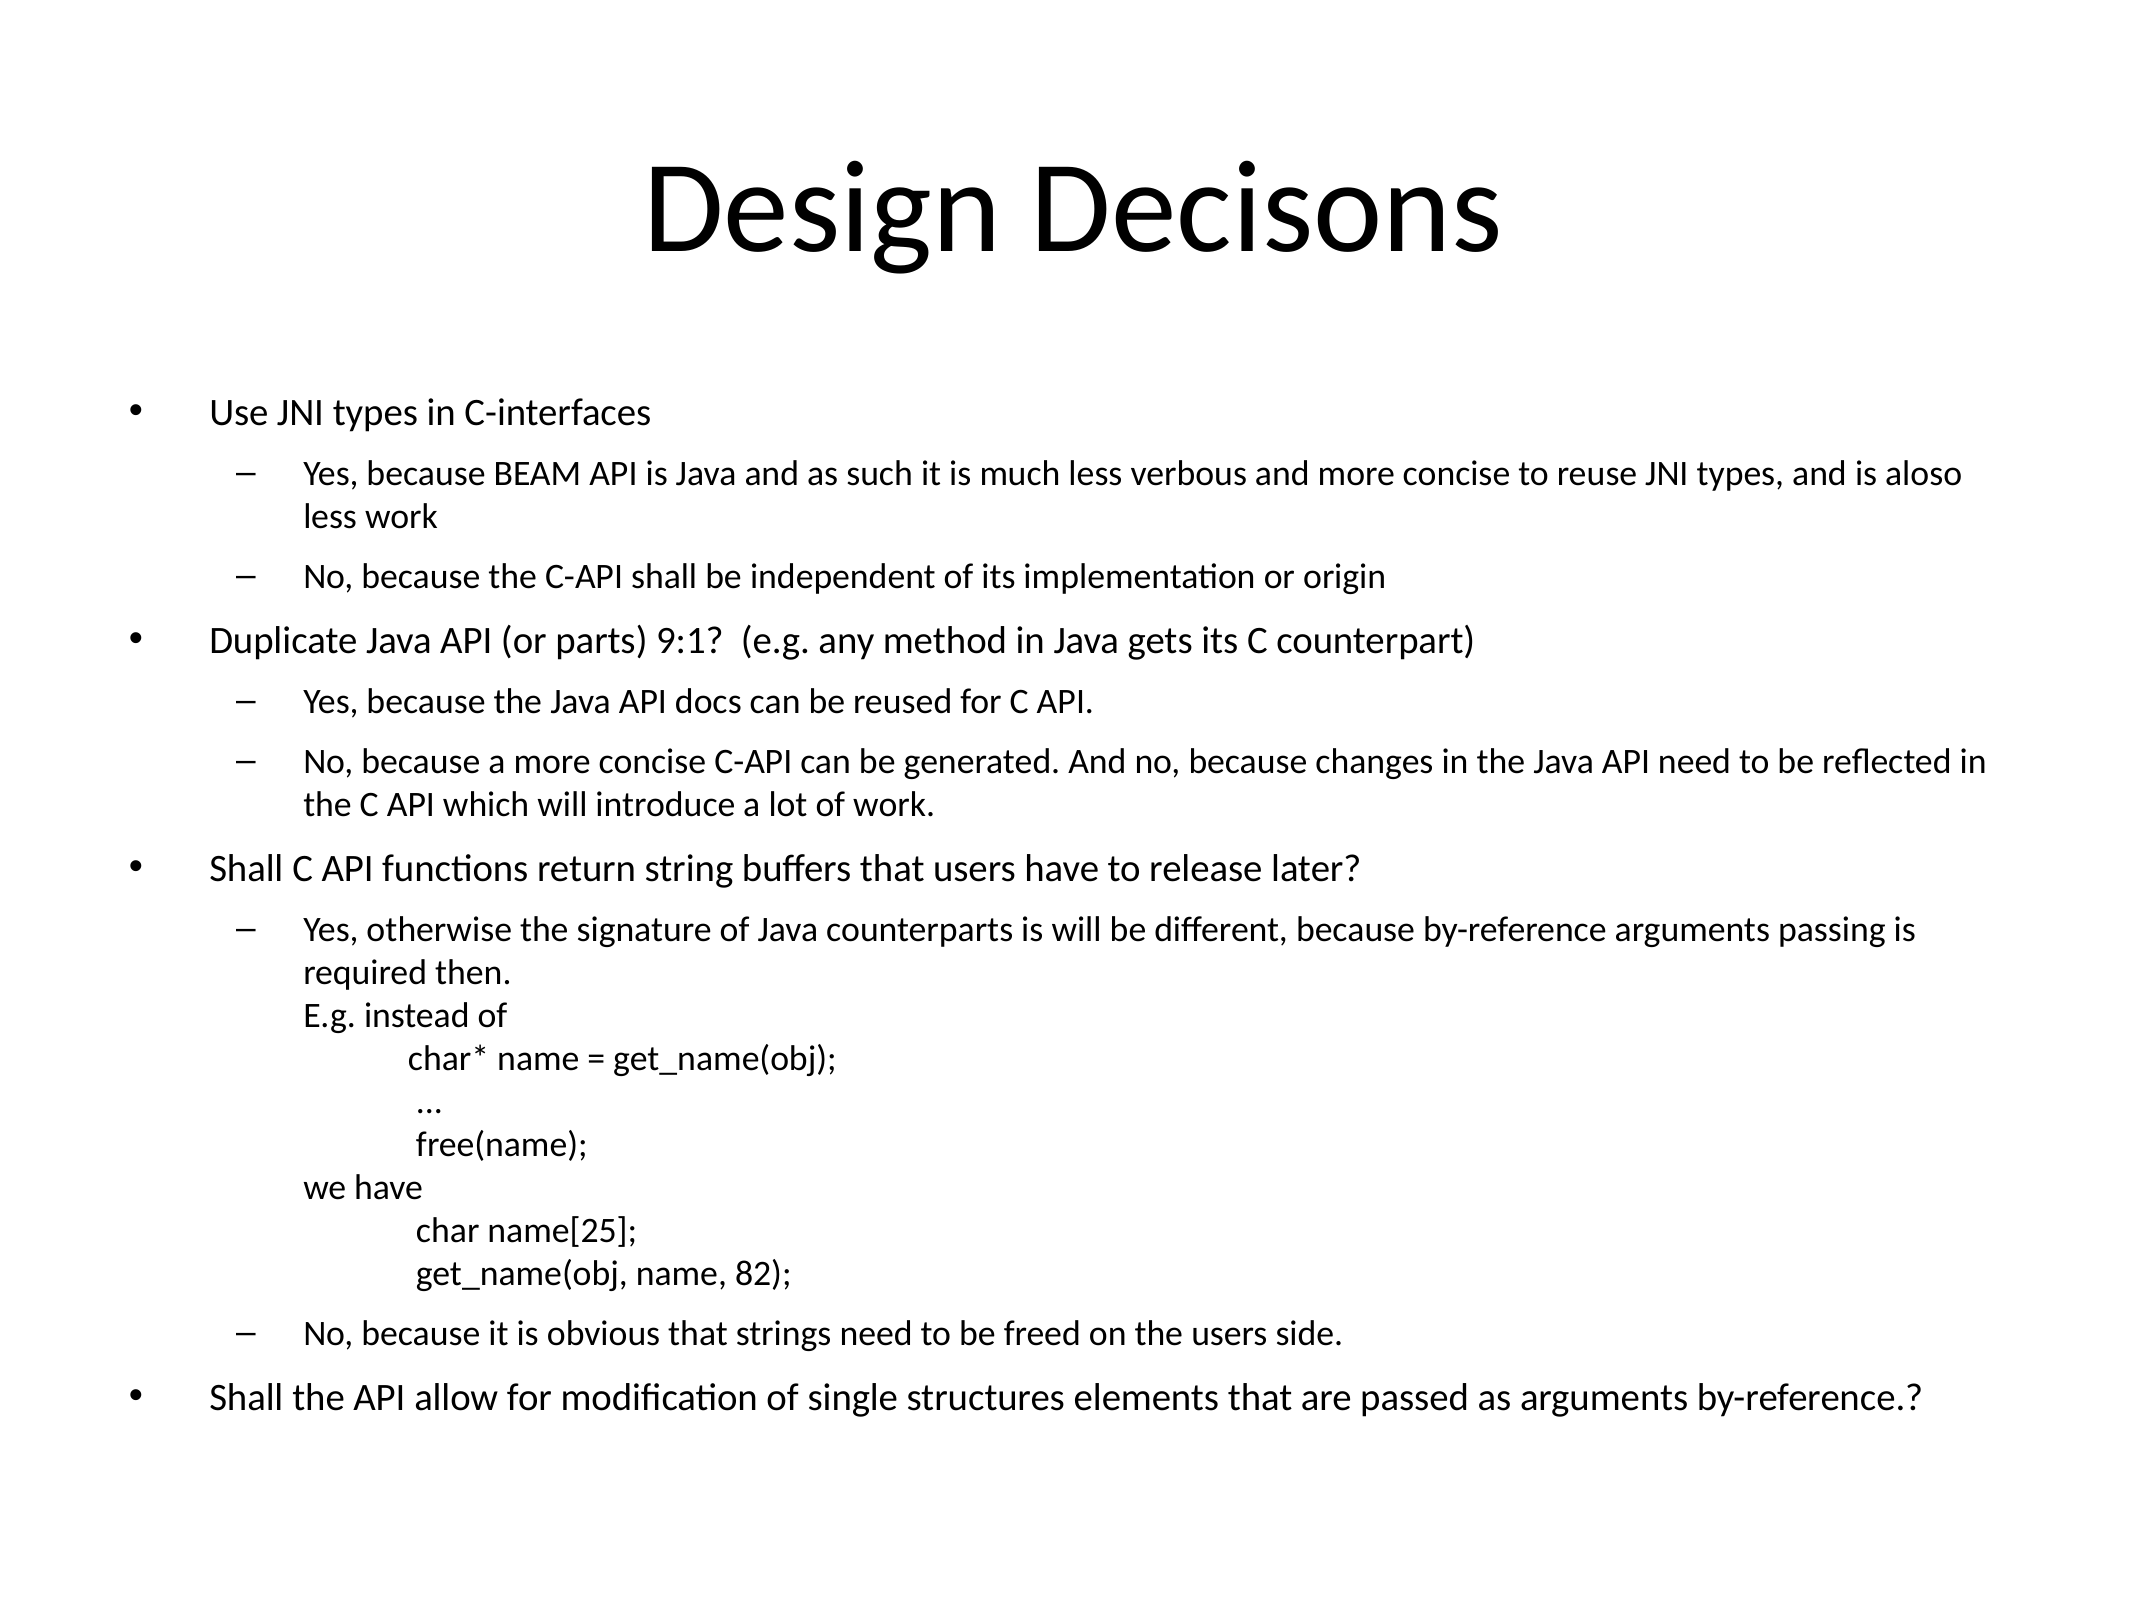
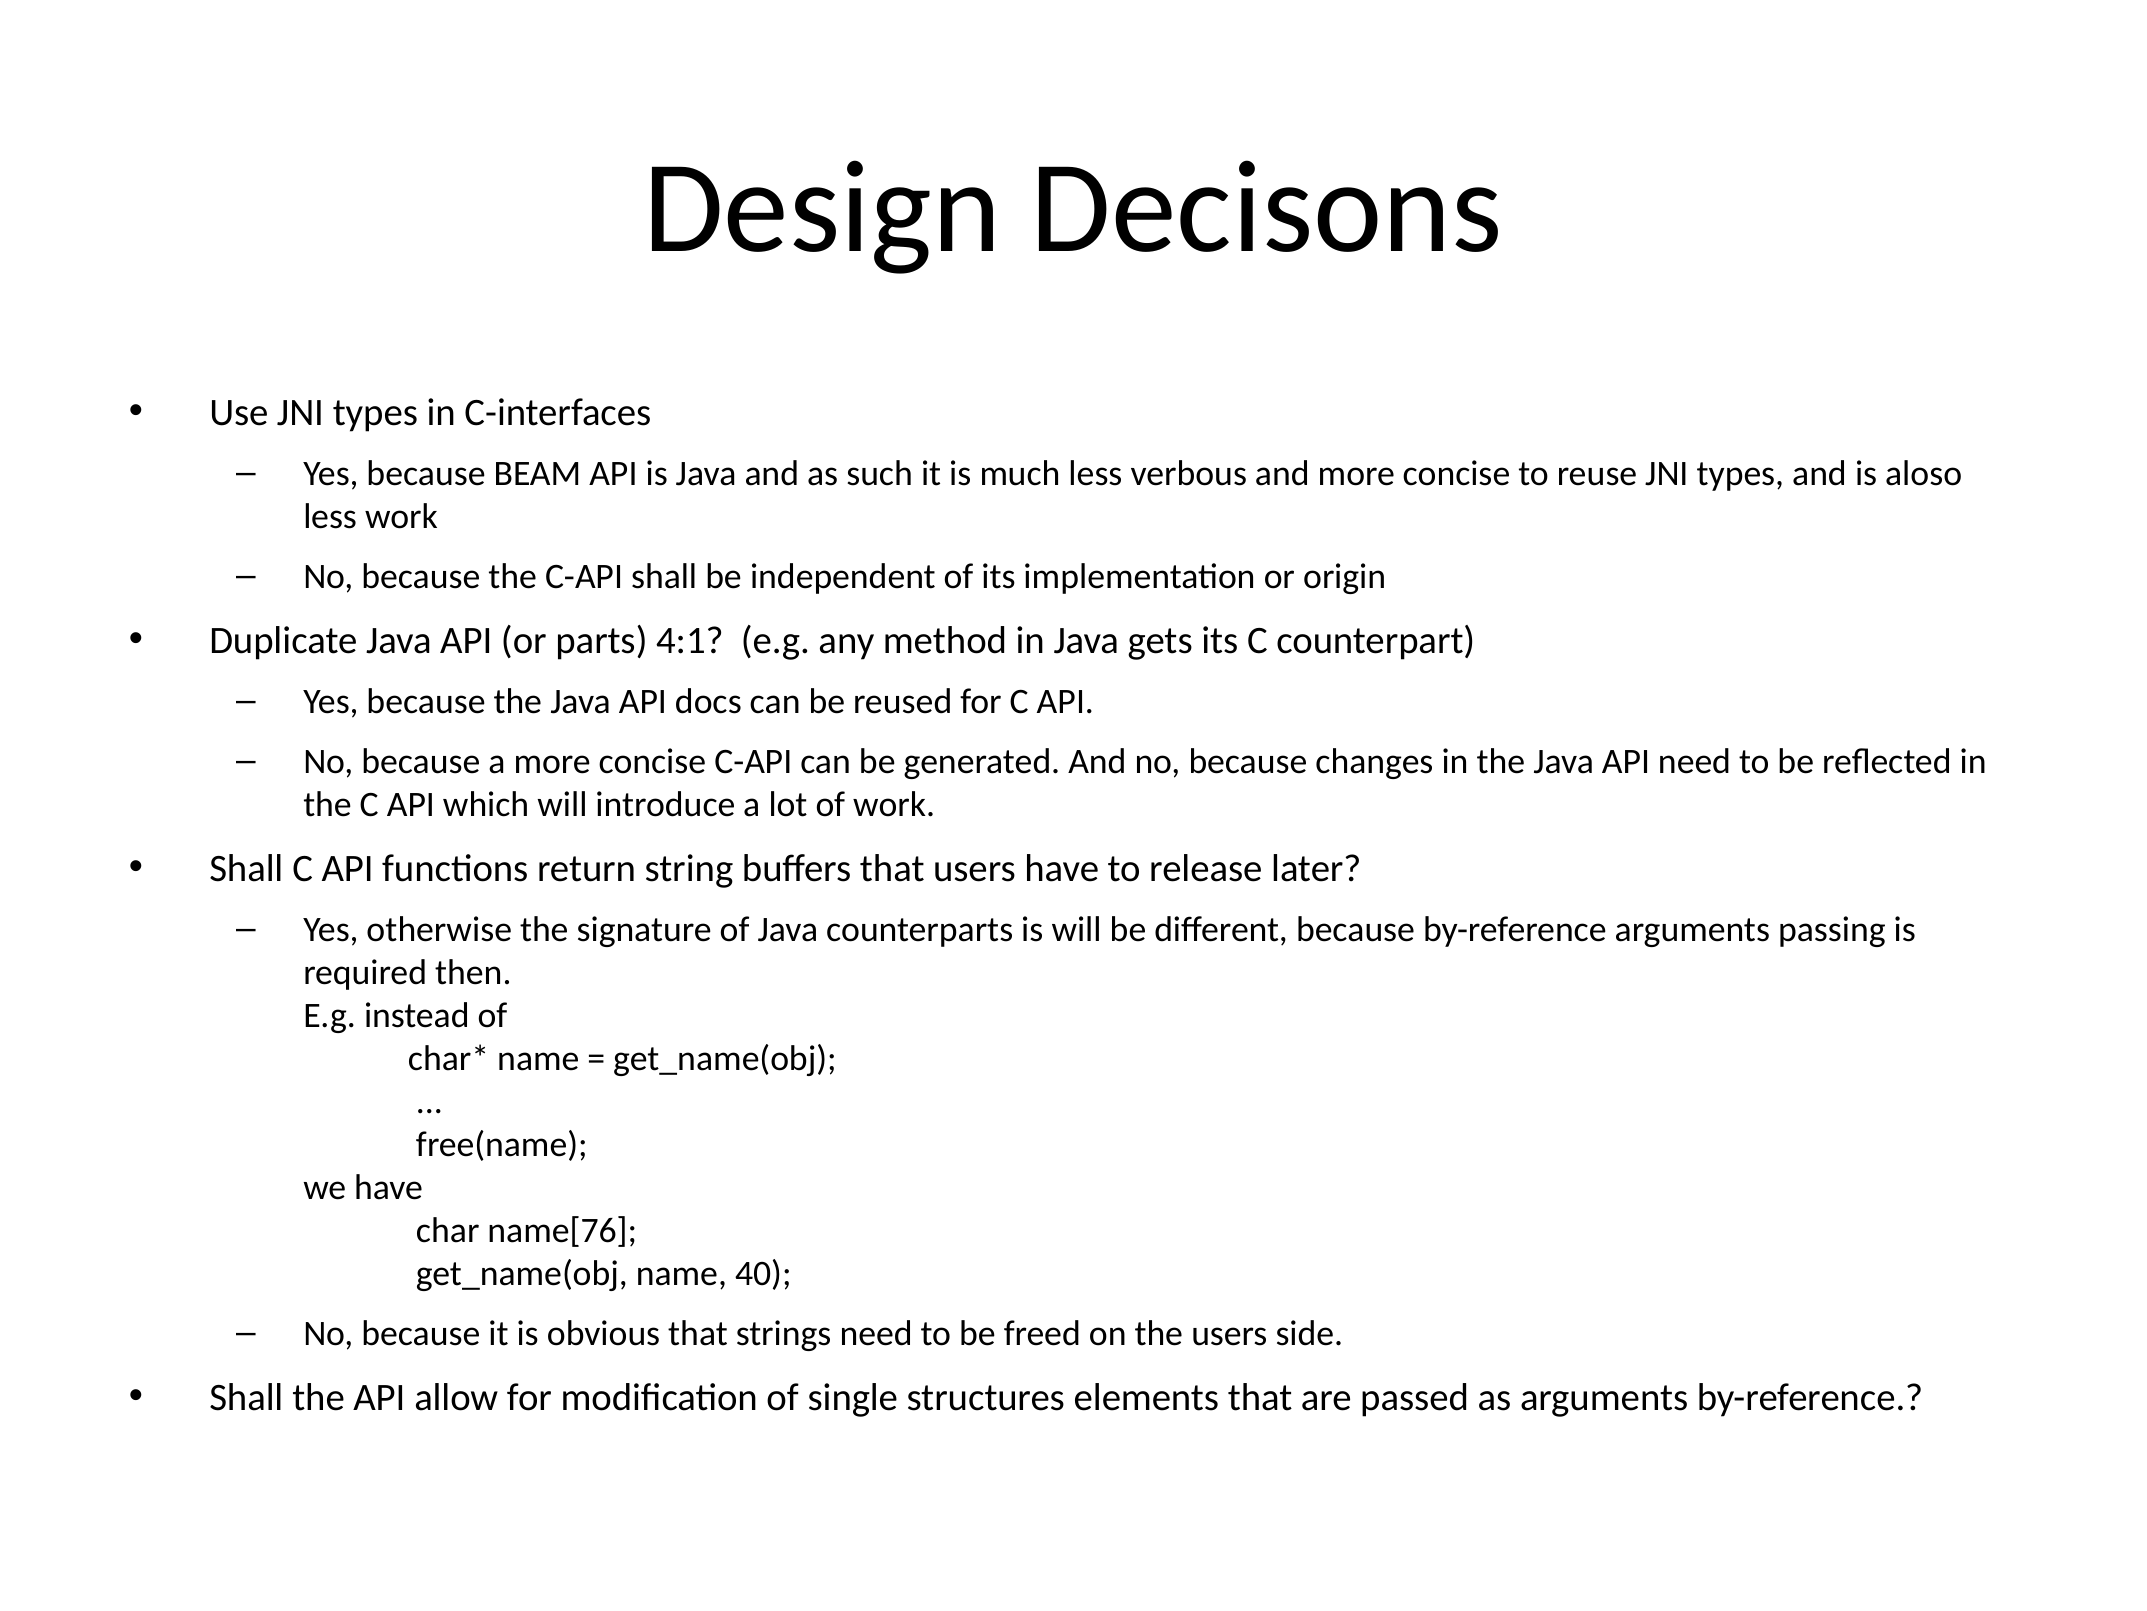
9:1: 9:1 -> 4:1 (690, 640)
name[25: name[25 -> name[76 (562, 1230)
82: 82 -> 40 (763, 1273)
